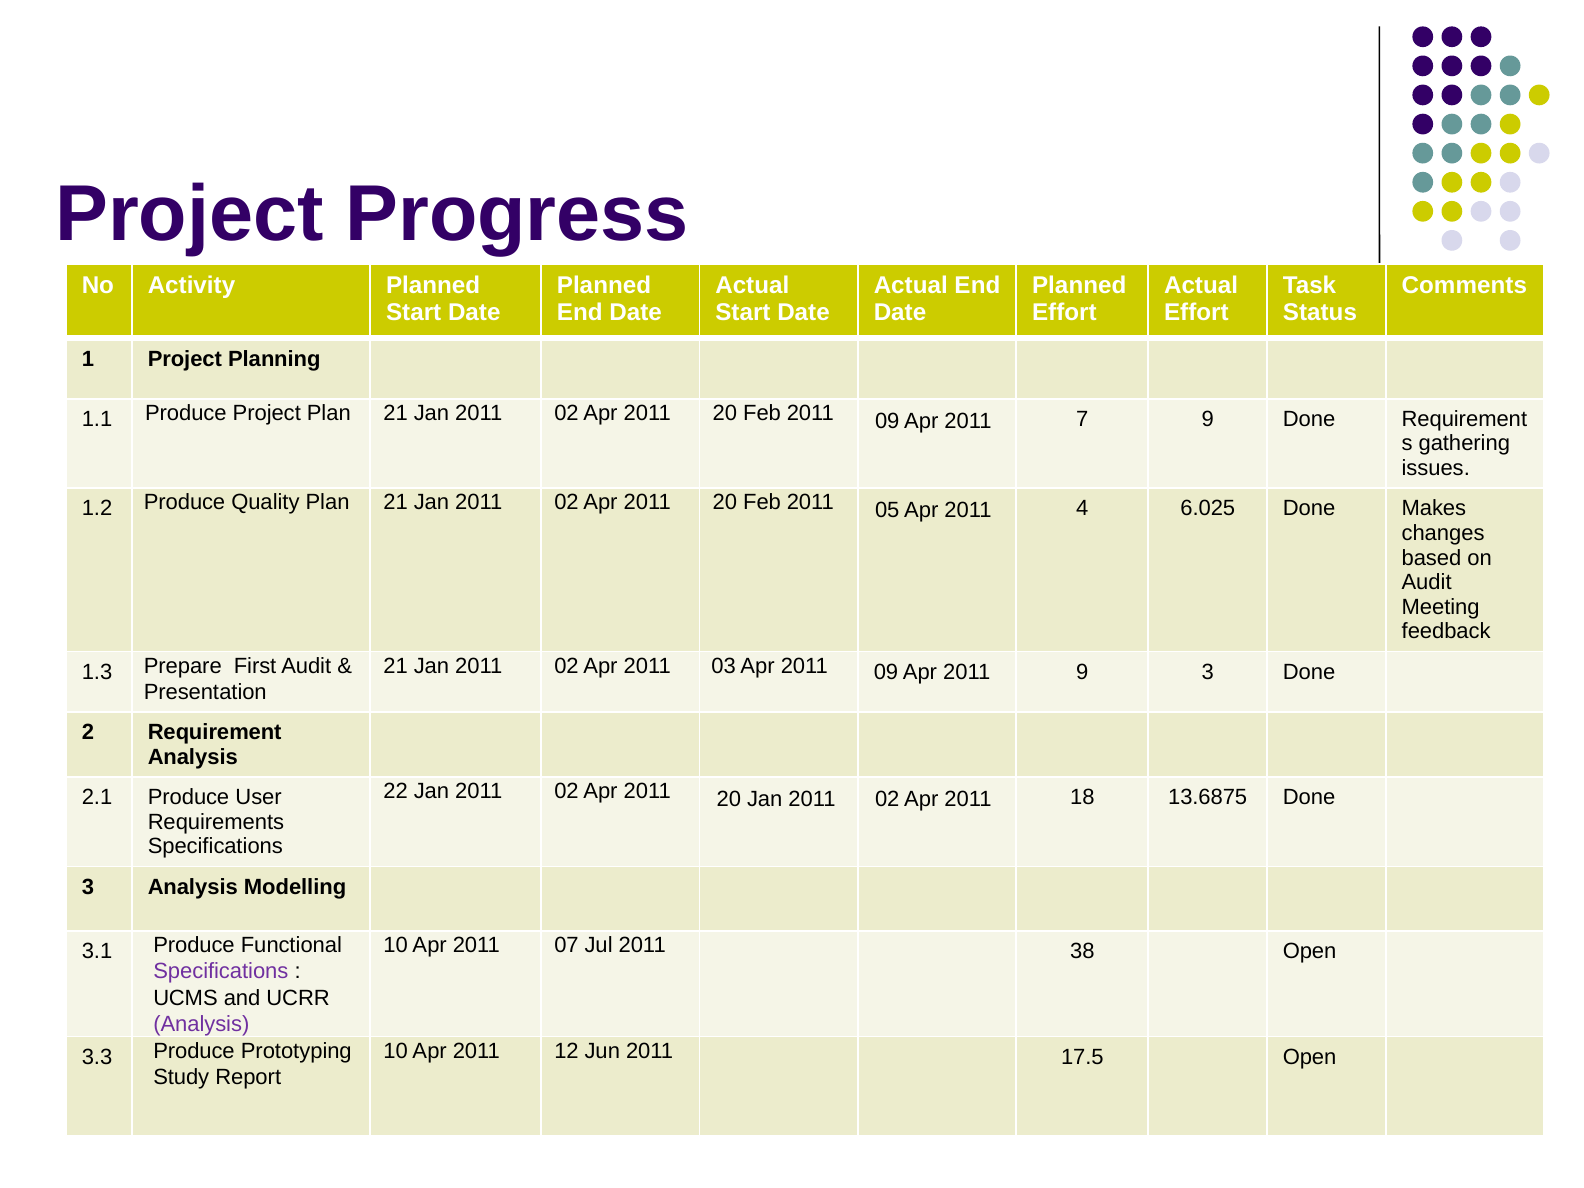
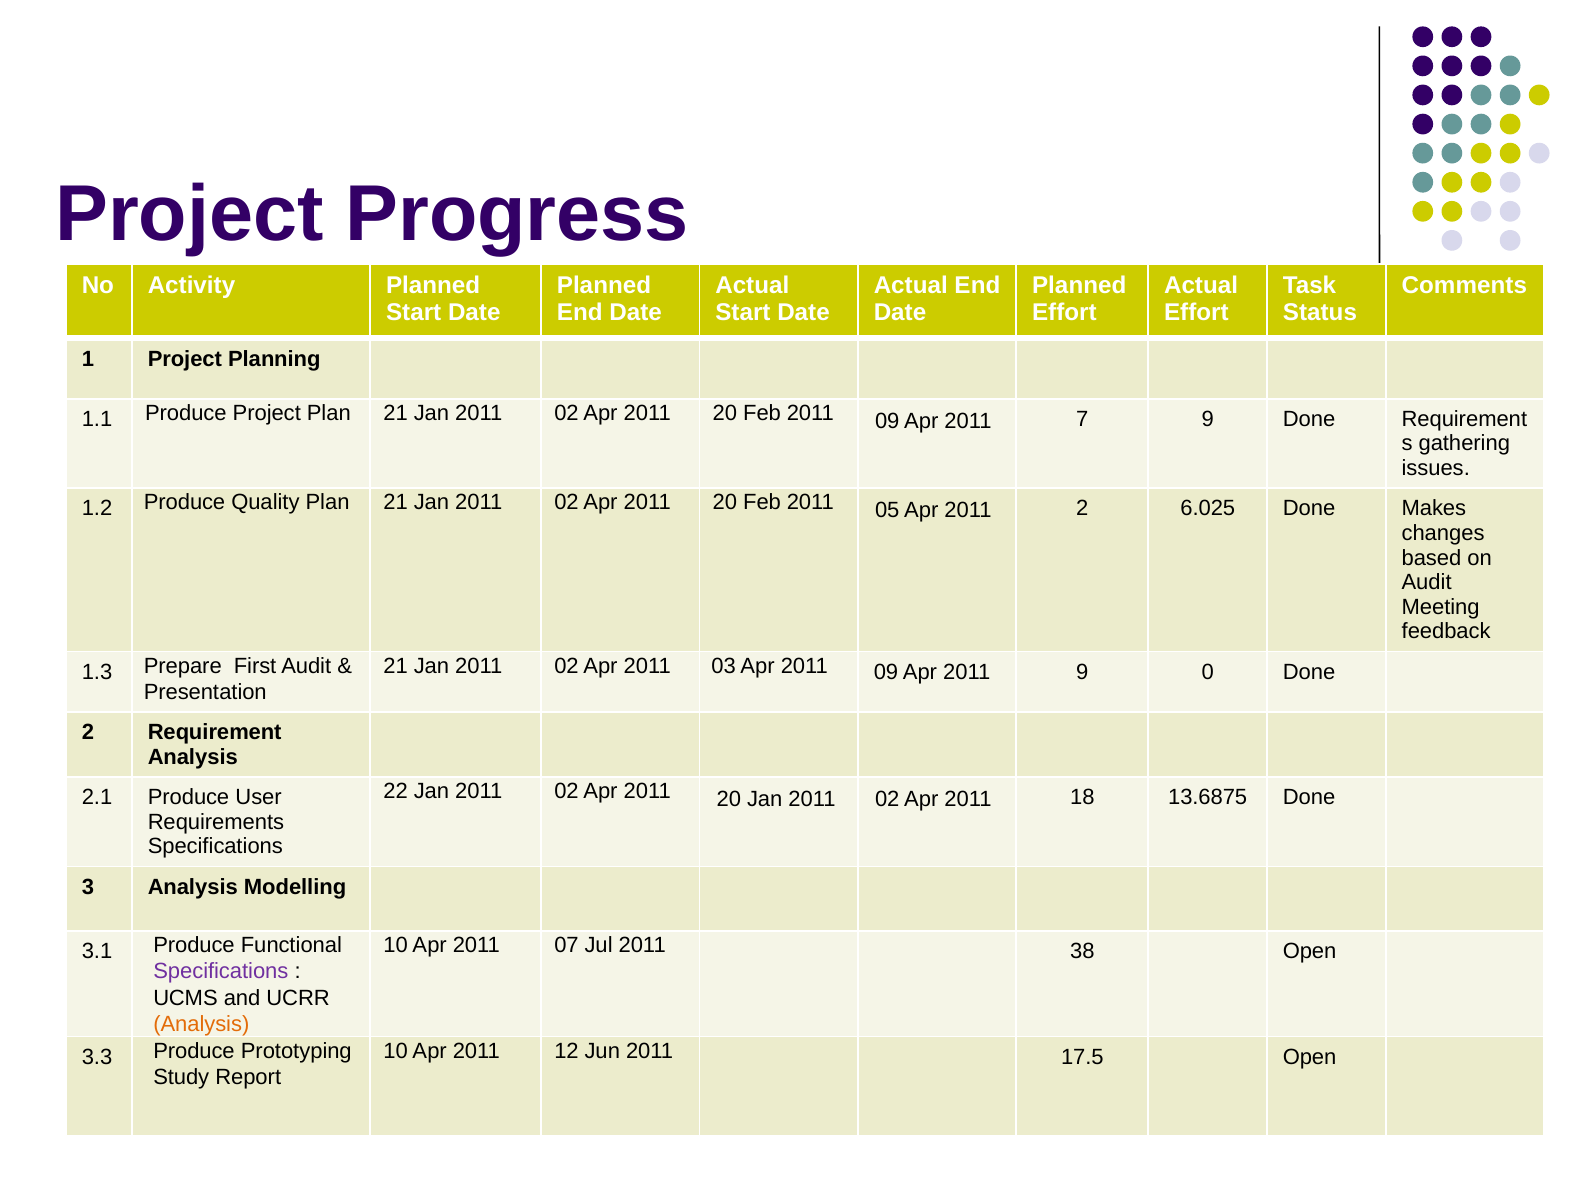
2011 4: 4 -> 2 (1082, 509)
9 3: 3 -> 0 (1208, 672)
Analysis colour: purple -> orange (201, 1024)
